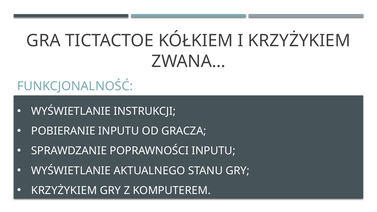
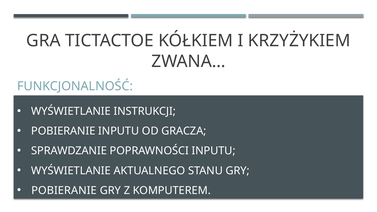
KRZYŻYKIEM: KRZYŻYKIEM -> POBIERANIE (64, 190)
